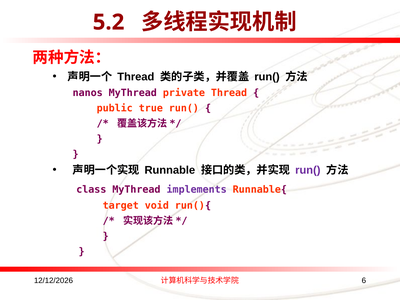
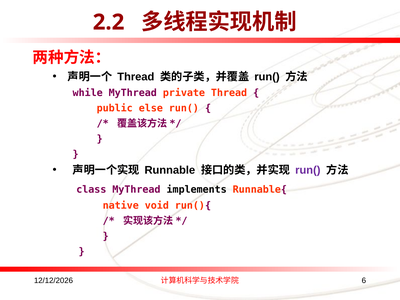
5.2: 5.2 -> 2.2 (109, 22)
nanos: nanos -> while (88, 93)
true: true -> else (151, 108)
implements colour: purple -> black (197, 189)
target: target -> native (121, 205)
